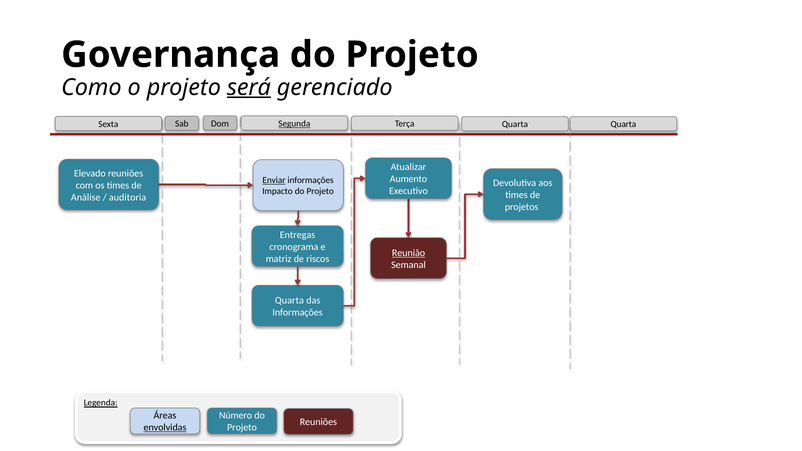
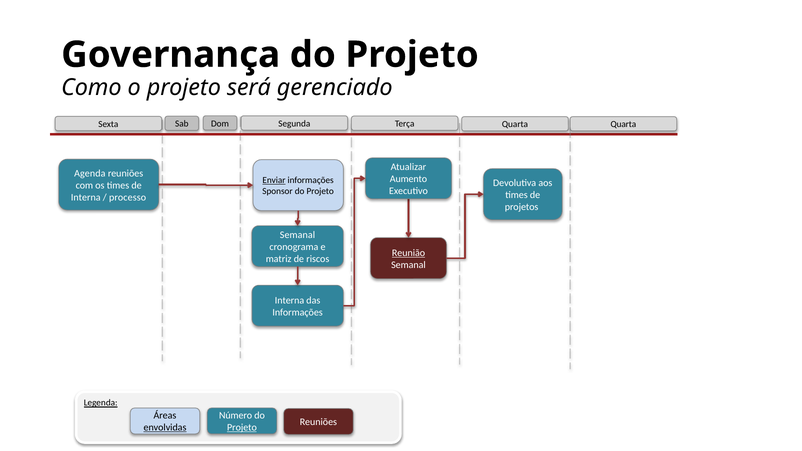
será underline: present -> none (249, 87)
Segunda underline: present -> none (294, 124)
Elevado: Elevado -> Agenda (90, 173)
Impacto: Impacto -> Sponsor (277, 191)
Análise: Análise -> Interna (86, 197)
auditoria: auditoria -> processo (128, 197)
Entregas: Entregas -> Semanal (297, 235)
Quarta: Quarta -> Interna (290, 300)
Projeto underline: none -> present (242, 428)
